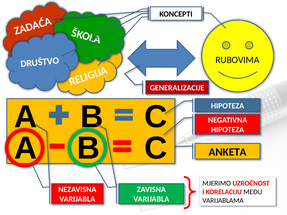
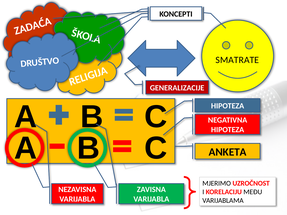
RUBOVIMA: RUBOVIMA -> SMATRATE (237, 60)
